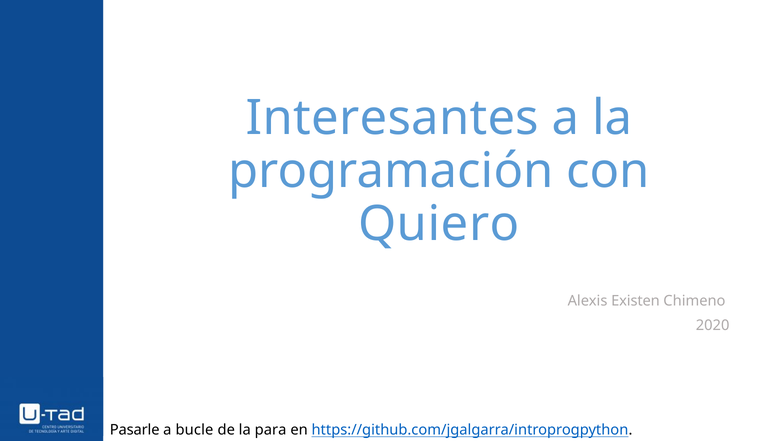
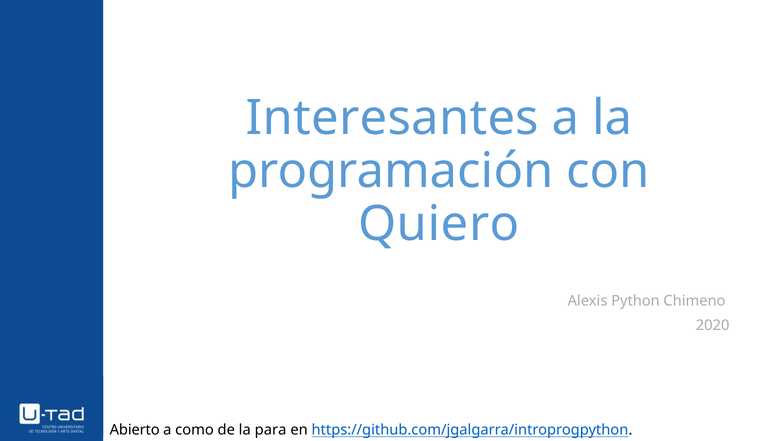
Existen: Existen -> Python (635, 301)
Pasarle: Pasarle -> Abierto (135, 430)
bucle: bucle -> como (195, 430)
